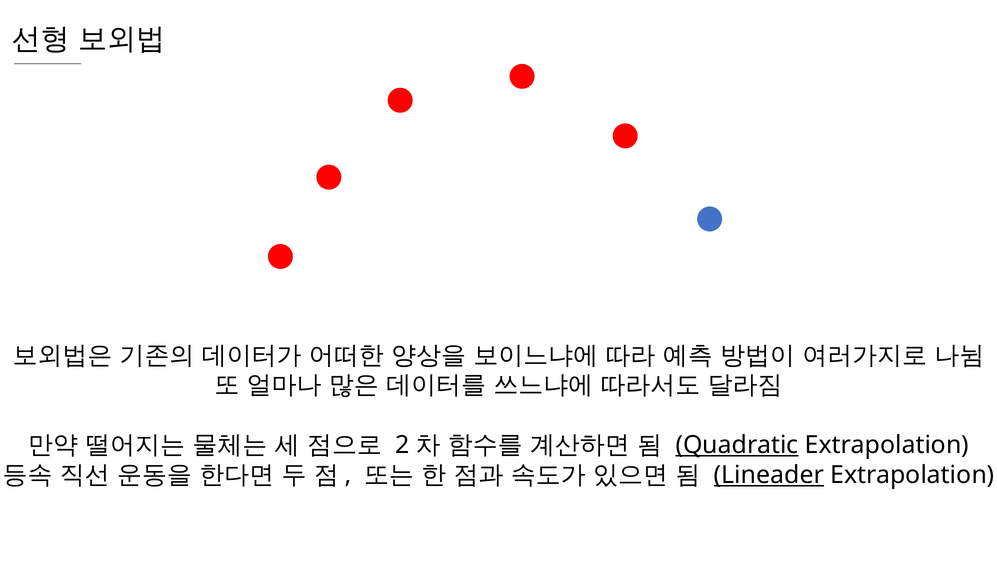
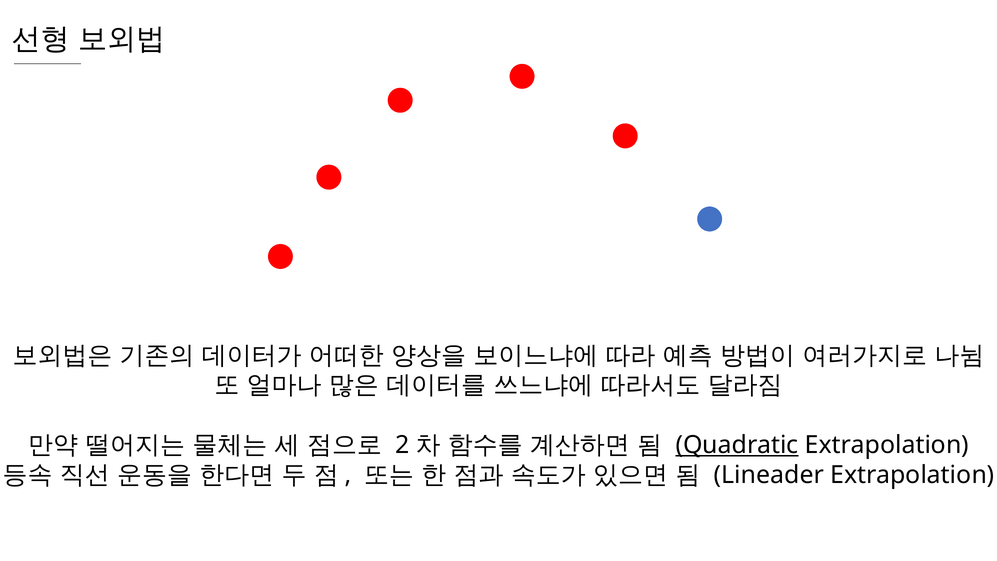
Lineader underline: present -> none (769, 475)
